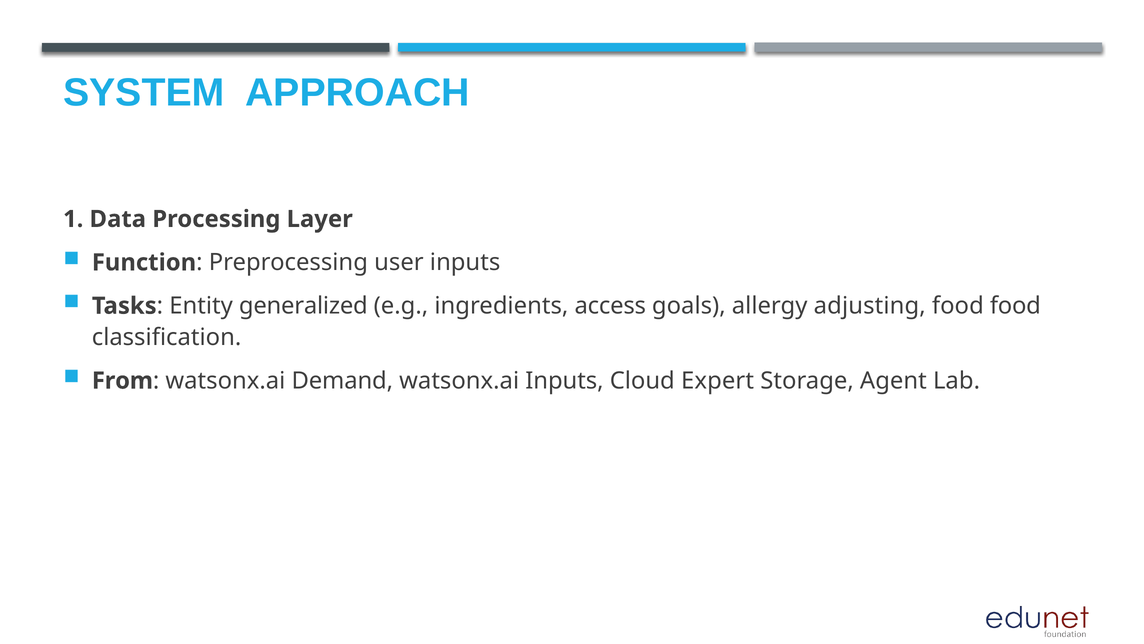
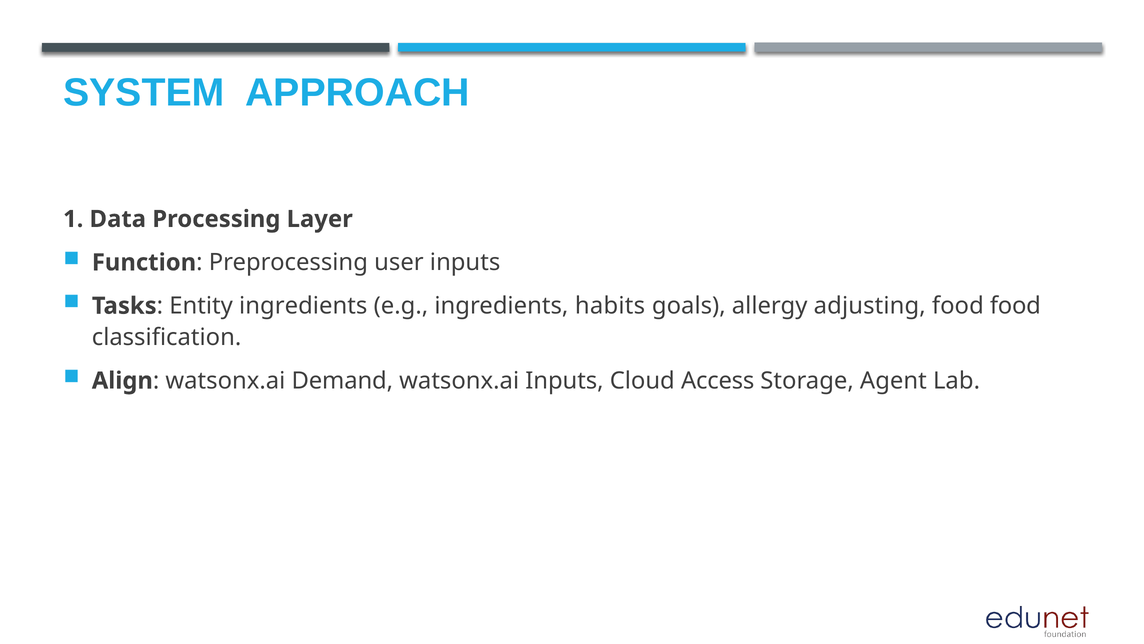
Entity generalized: generalized -> ingredients (303, 306)
access: access -> habits (610, 306)
From: From -> Align (122, 380)
Expert: Expert -> Access (718, 380)
